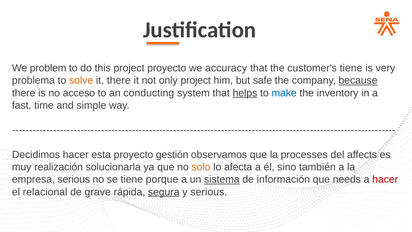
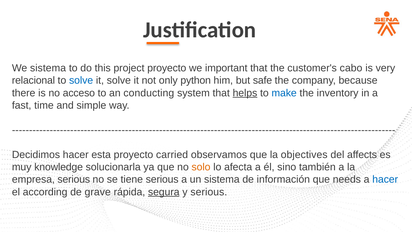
We problem: problem -> sistema (48, 68)
accuracy: accuracy -> important (226, 68)
customer's tiene: tiene -> cabo (351, 68)
problema: problema -> relacional (33, 80)
solve colour: orange -> blue (81, 80)
it there: there -> solve (119, 80)
only project: project -> python (196, 80)
because underline: present -> none (358, 80)
gestión: gestión -> carried (172, 155)
processes: processes -> objectives (304, 155)
realización: realización -> knowledge (59, 167)
tiene porque: porque -> serious (162, 179)
sistema underline: present -> none (222, 179)
hacer colour: red -> blue (385, 179)
relacional: relacional -> according (45, 192)
